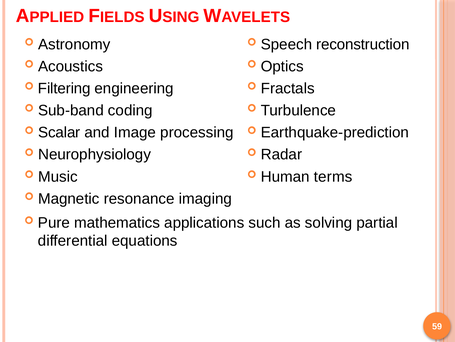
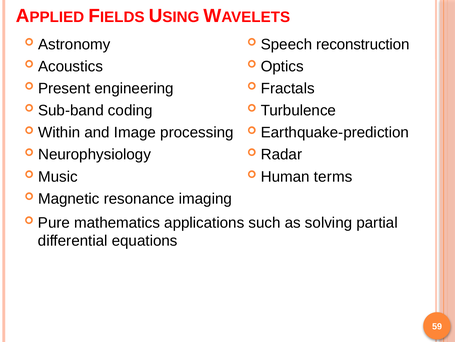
Filtering: Filtering -> Present (64, 88)
Scalar: Scalar -> Within (59, 132)
